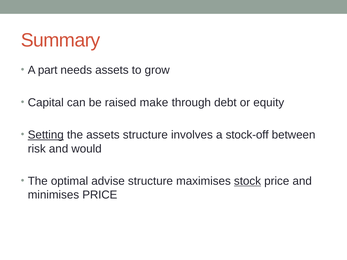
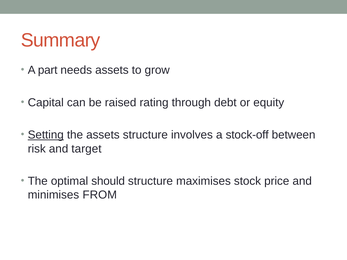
make: make -> rating (154, 103)
would: would -> target (86, 149)
advise: advise -> should (108, 181)
stock underline: present -> none (247, 181)
minimises PRICE: PRICE -> FROM (100, 195)
